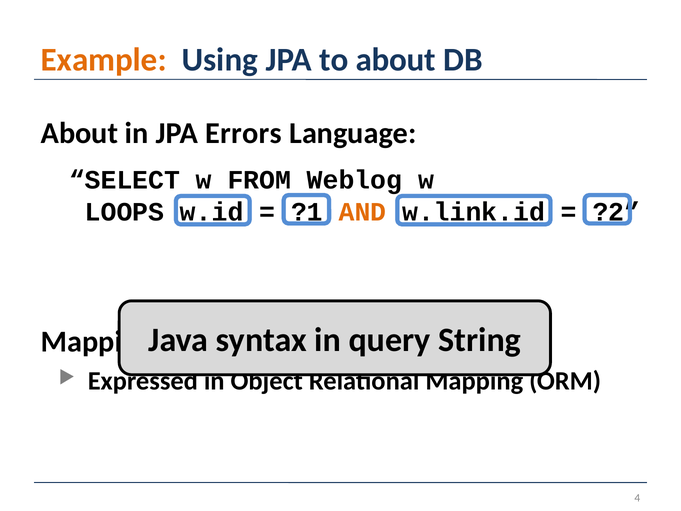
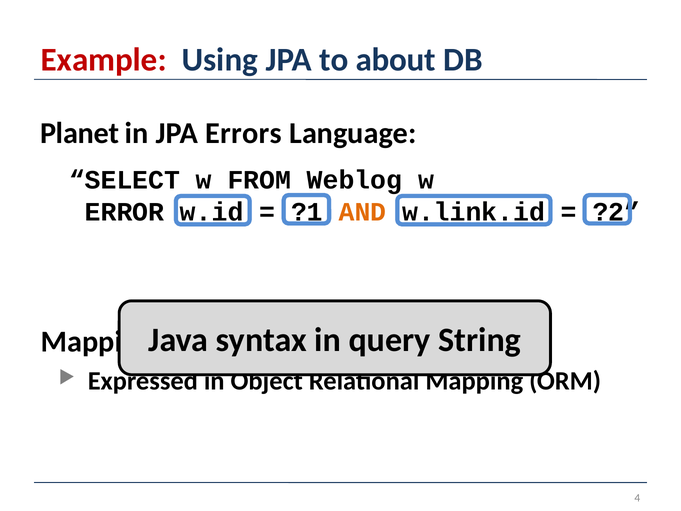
Example colour: orange -> red (104, 60)
About: About -> Planet (80, 133)
LOOPS: LOOPS -> ERROR (125, 212)
